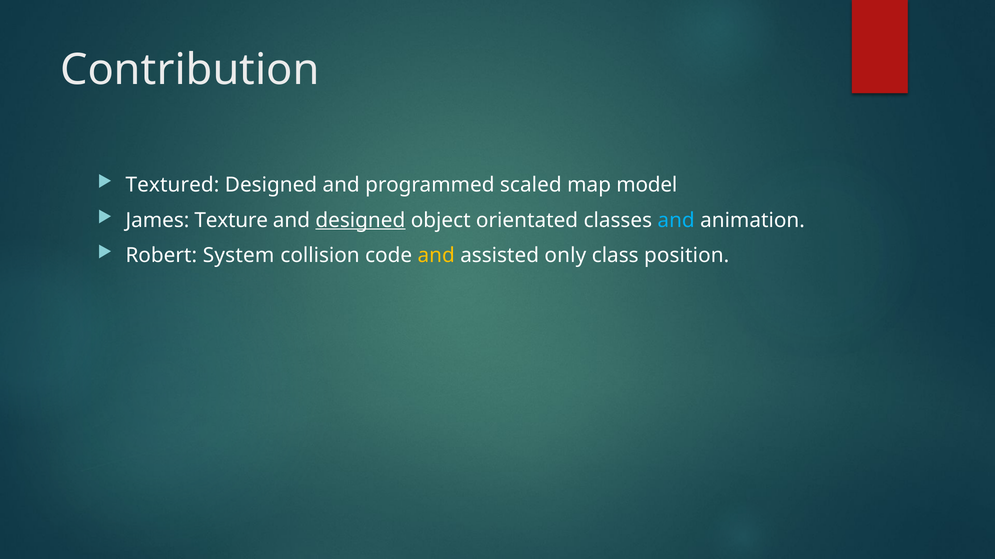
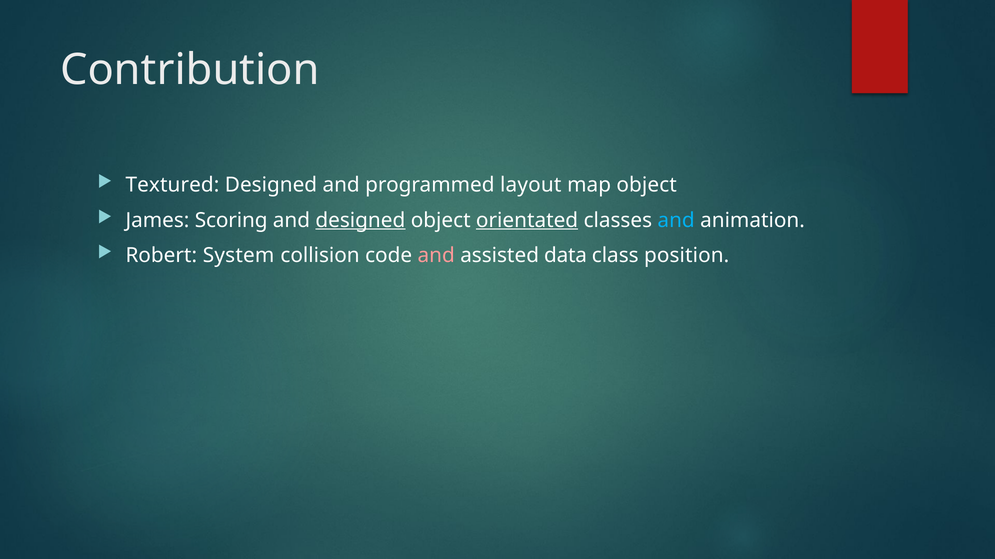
scaled: scaled -> layout (531, 185)
map model: model -> object (647, 185)
Texture: Texture -> Scoring (231, 220)
orientated underline: none -> present (527, 220)
and colour: yellow -> pink (436, 256)
only: only -> data (566, 256)
